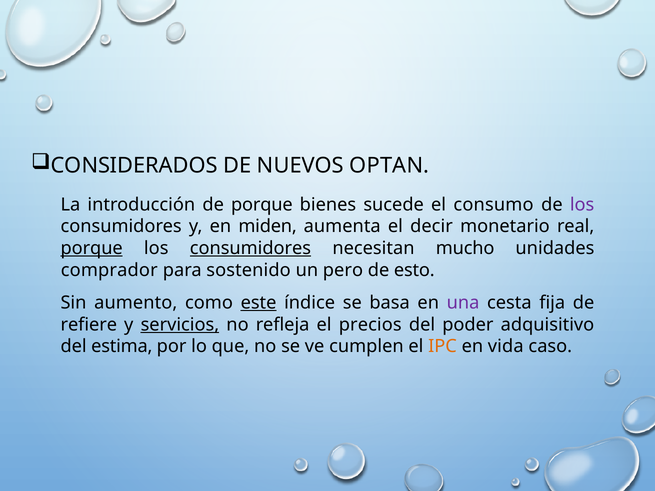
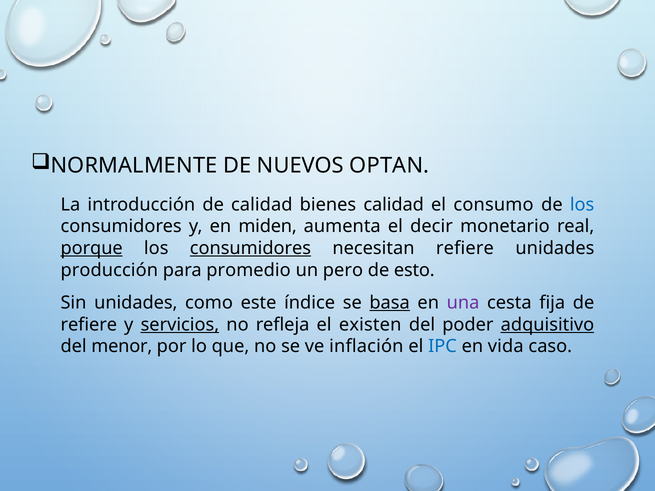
CONSIDERADOS: CONSIDERADOS -> NORMALMENTE (134, 166)
de porque: porque -> calidad (262, 205)
bienes sucede: sucede -> calidad (394, 205)
los colour: purple -> blue (582, 205)
necesitan mucho: mucho -> refiere (465, 248)
comprador: comprador -> producción (109, 270)
sostenido: sostenido -> promedio (249, 270)
Sin aumento: aumento -> unidades (136, 303)
este underline: present -> none (259, 303)
basa underline: none -> present (390, 303)
precios: precios -> existen (370, 325)
adquisitivo underline: none -> present (547, 325)
estima: estima -> menor (122, 347)
cumplen: cumplen -> inflación (366, 347)
IPC colour: orange -> blue (443, 347)
